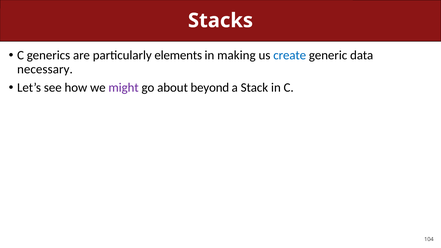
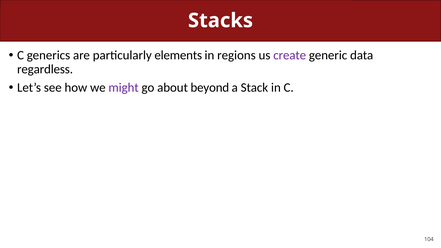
making: making -> regions (236, 55)
create colour: blue -> purple (290, 55)
necessary: necessary -> regardless (45, 69)
